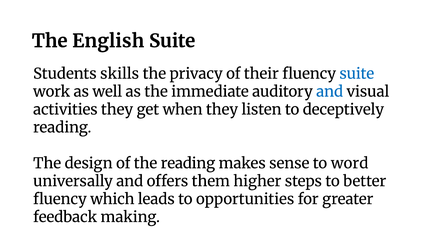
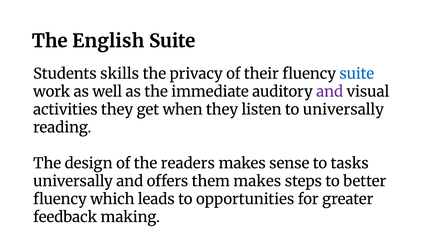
and colour: blue -> purple (330, 92)
to deceptively: deceptively -> universally (343, 109)
the reading: reading -> readers (188, 163)
word: word -> tasks (350, 163)
them higher: higher -> makes (257, 181)
